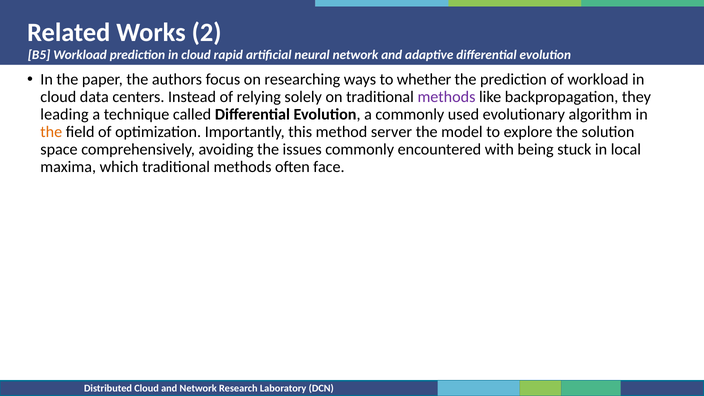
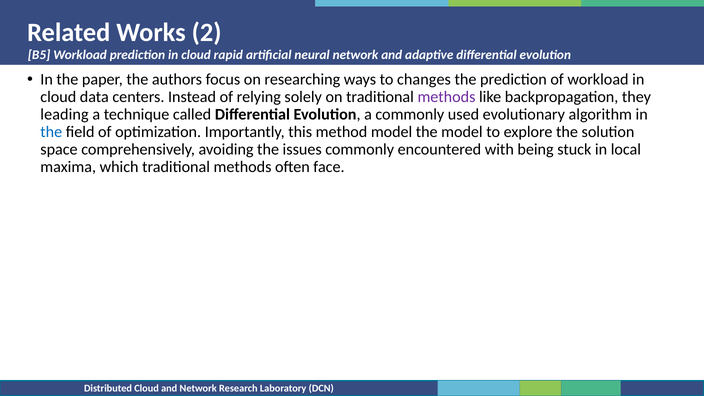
whether: whether -> changes (424, 80)
the colour: orange -> blue (51, 132)
method server: server -> model (392, 132)
